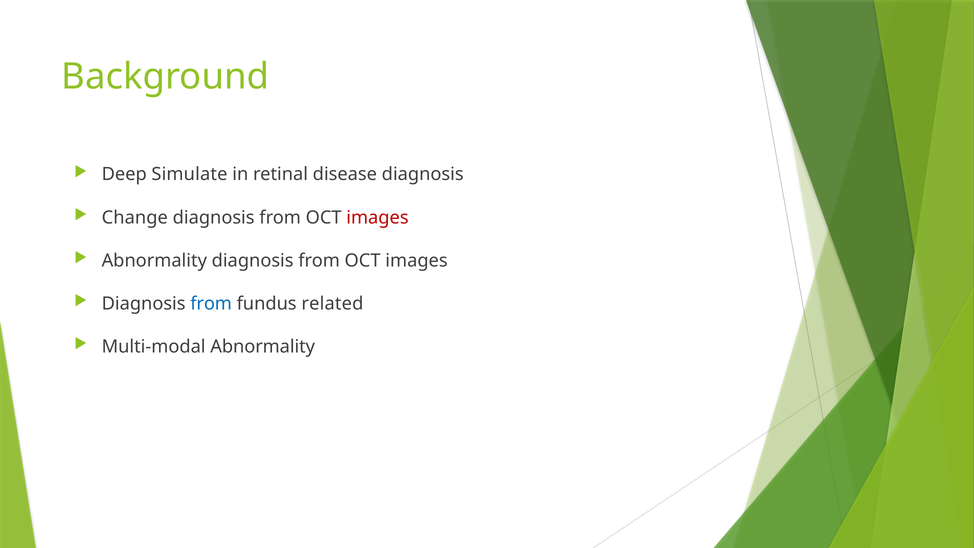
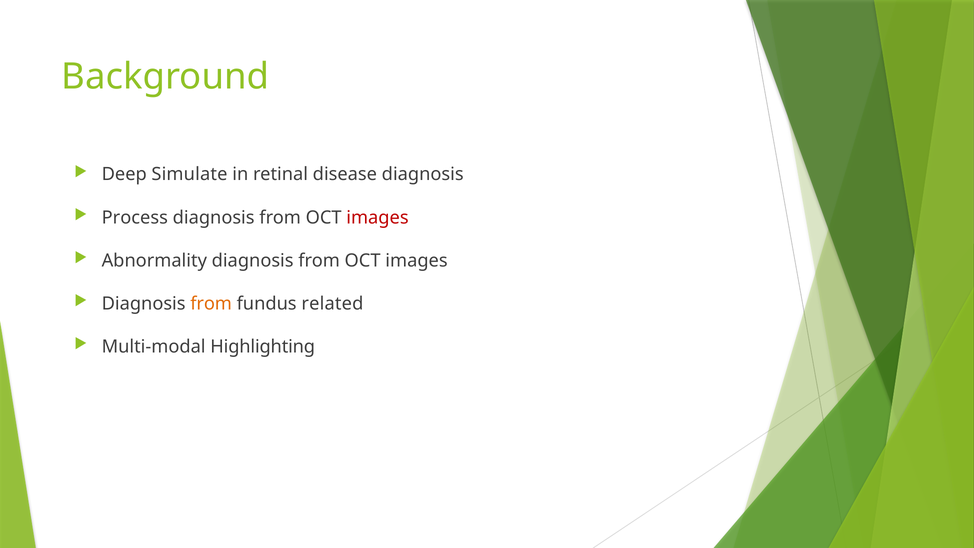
Change: Change -> Process (135, 217)
from colour: blue -> orange (211, 303)
Multi-modal Abnormality: Abnormality -> Highlighting (263, 347)
